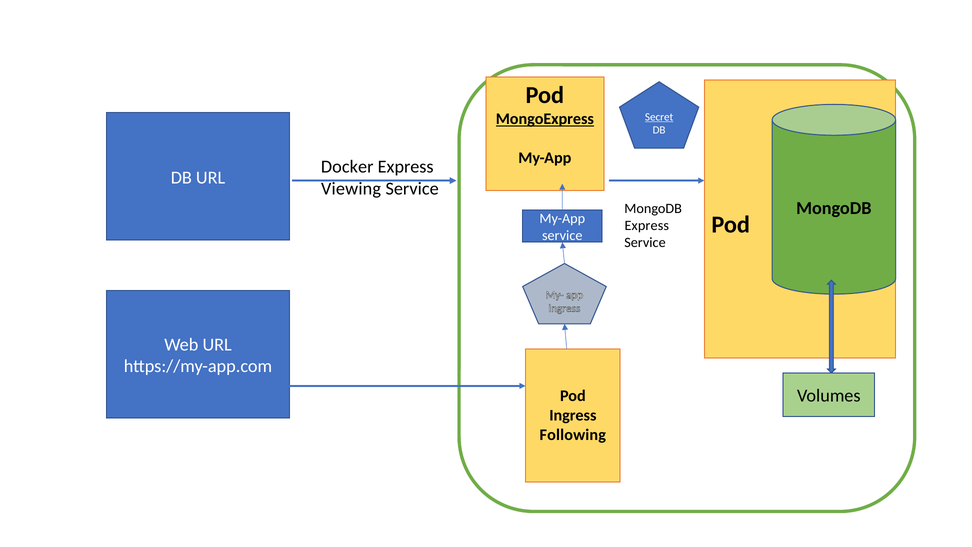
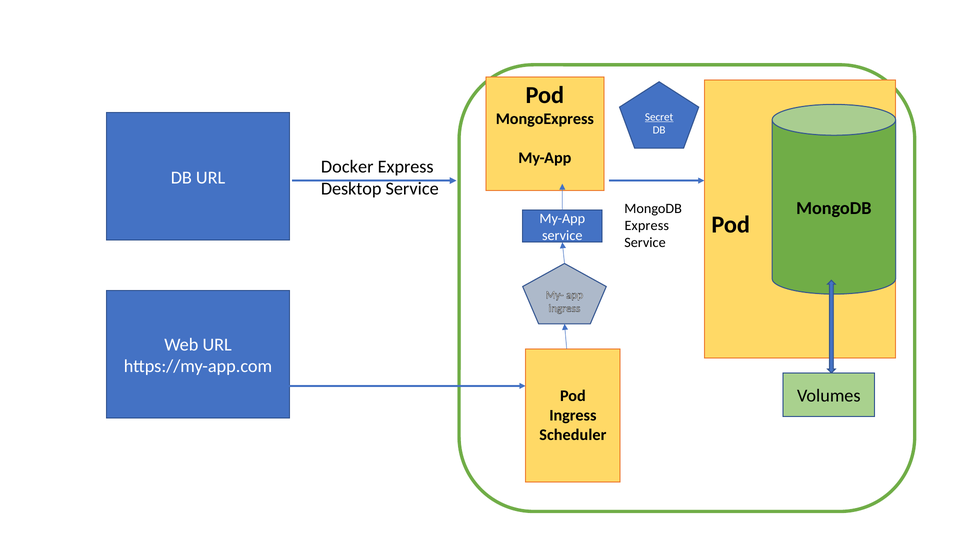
MongoExpress underline: present -> none (545, 119)
Viewing: Viewing -> Desktop (351, 189)
Following: Following -> Scheduler (573, 435)
